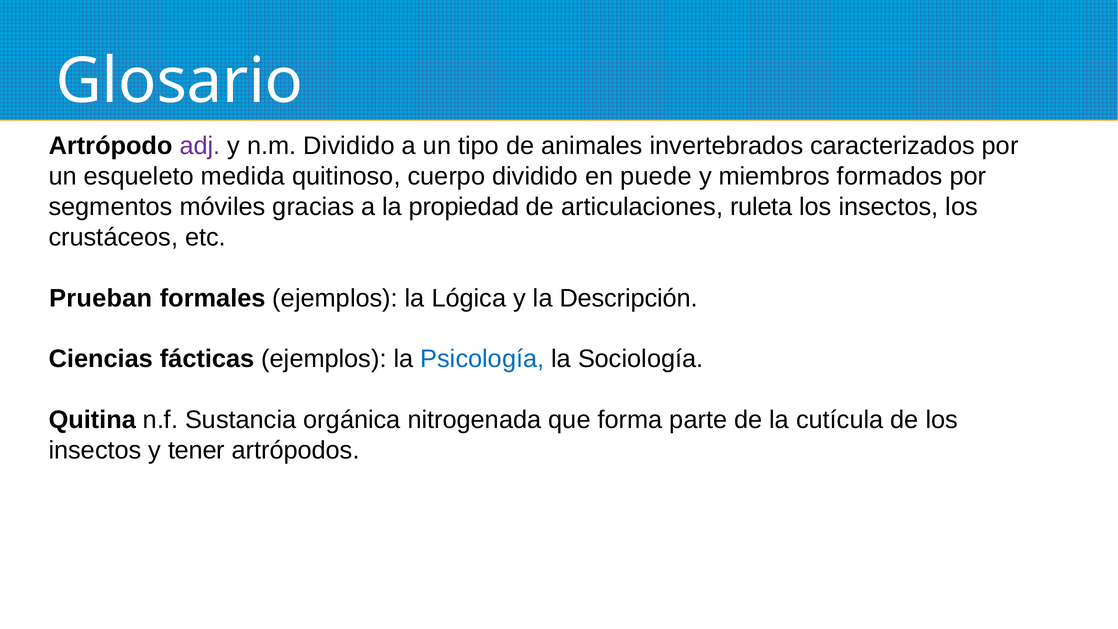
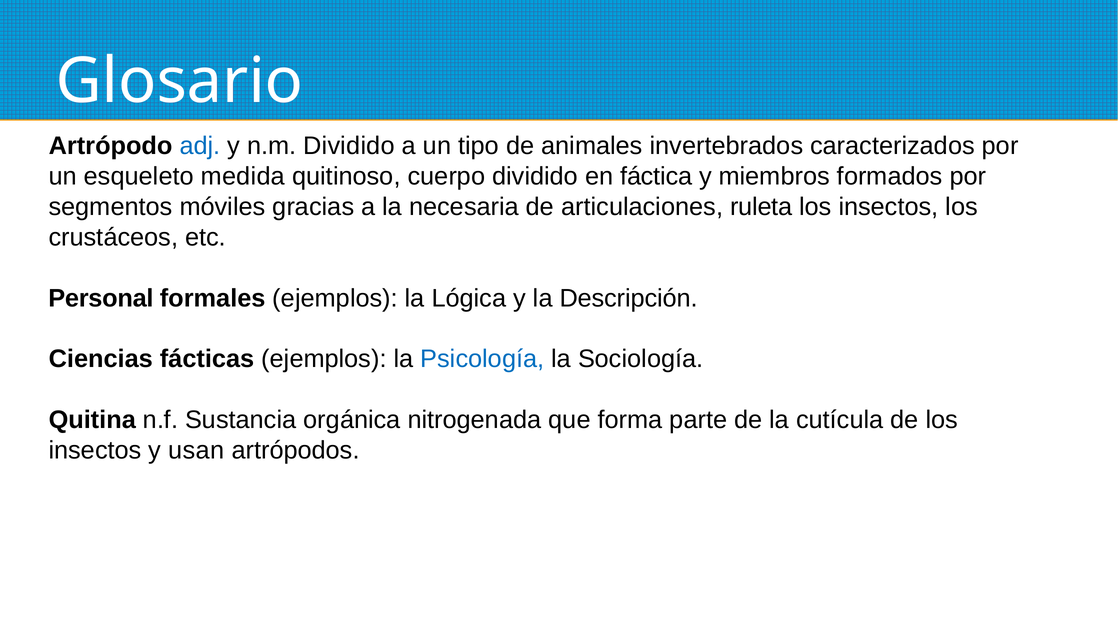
adj colour: purple -> blue (200, 146)
puede: puede -> fáctica (656, 176)
propiedad: propiedad -> necesaria (464, 207)
Prueban: Prueban -> Personal (101, 298)
tener: tener -> usan (196, 450)
